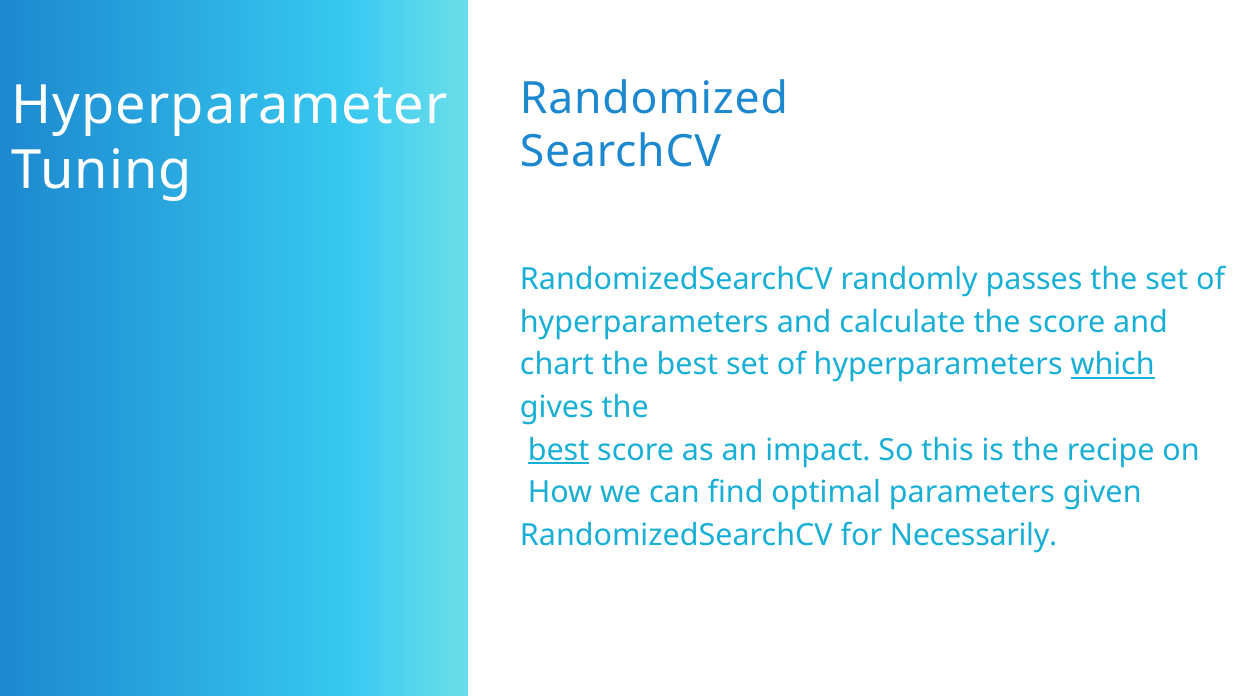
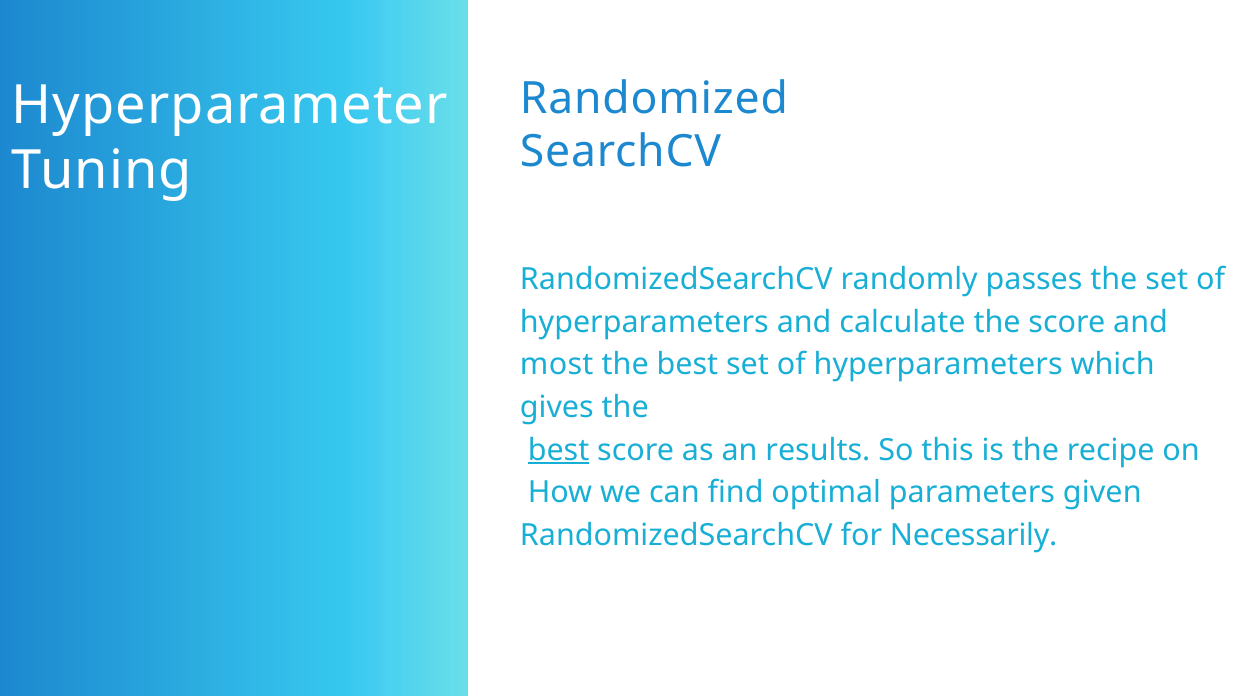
chart: chart -> most (557, 365)
which underline: present -> none (1113, 365)
impact: impact -> results (818, 450)
